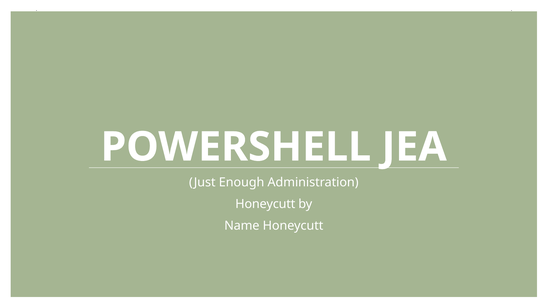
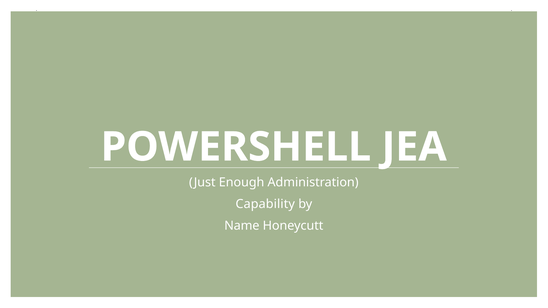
Honeycutt: Honeycutt -> Capability (265, 204)
